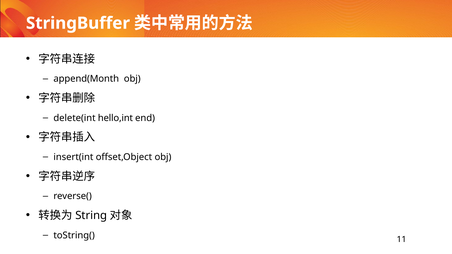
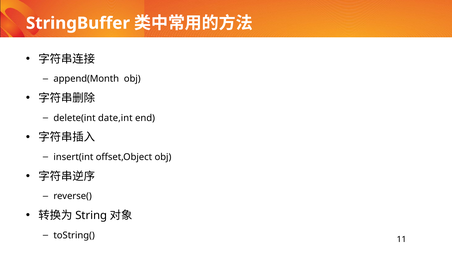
hello,int: hello,int -> date,int (115, 118)
